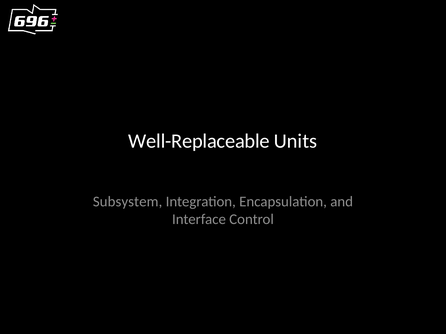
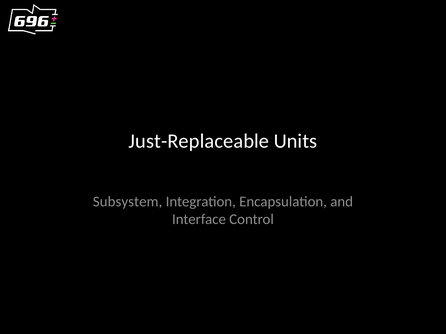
Well-Replaceable: Well-Replaceable -> Just-Replaceable (199, 141)
